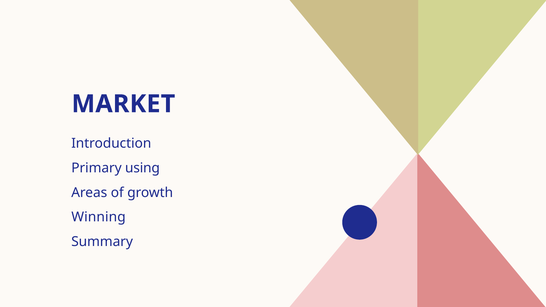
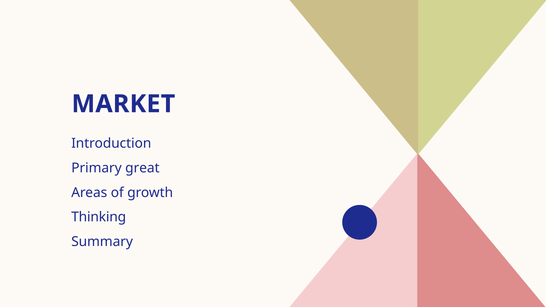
using: using -> great (142, 168)
Winning: Winning -> Thinking (99, 217)
